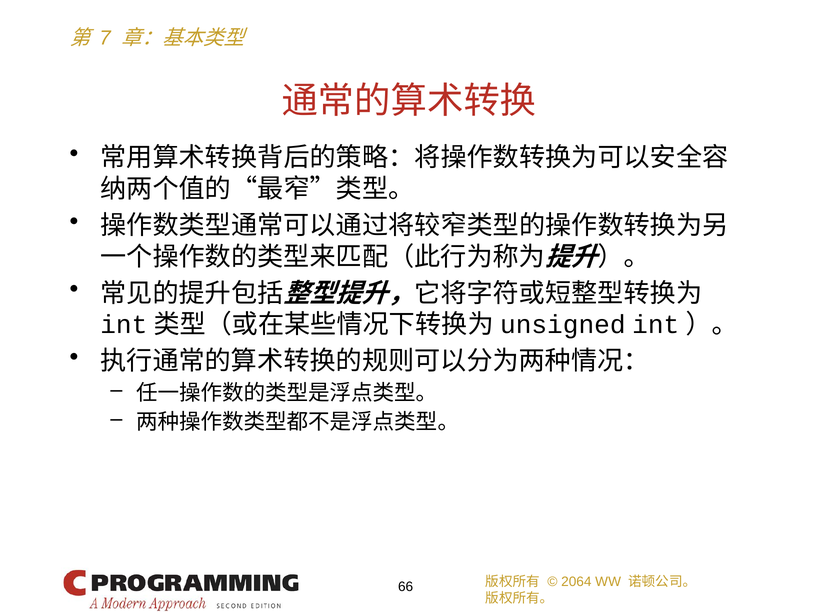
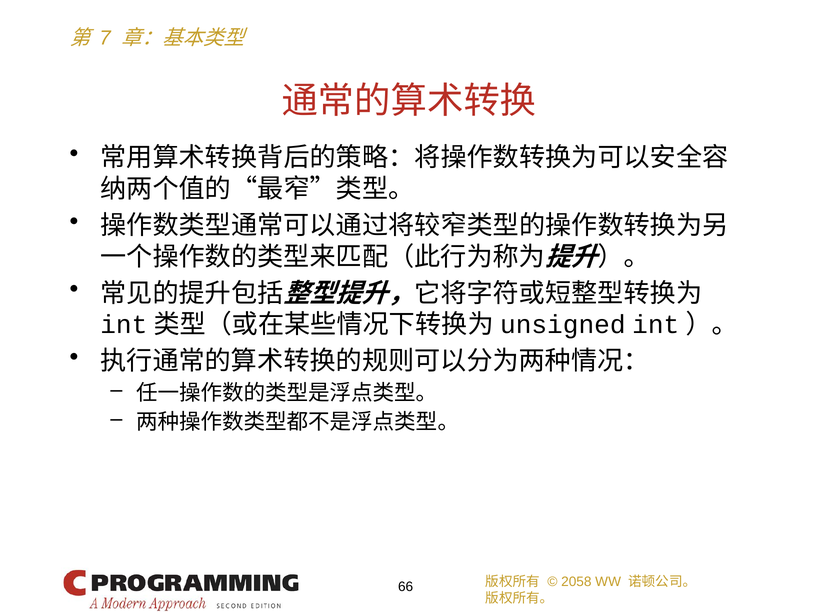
2064: 2064 -> 2058 (576, 582)
